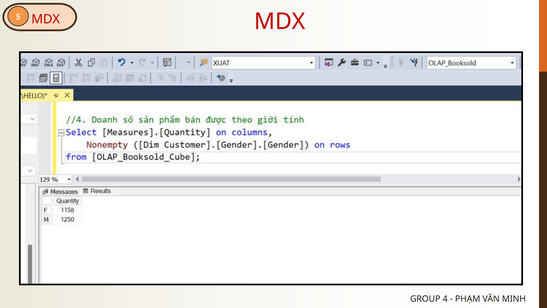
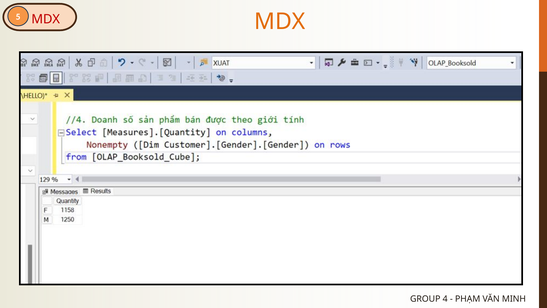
MDX colour: red -> orange (280, 22)
